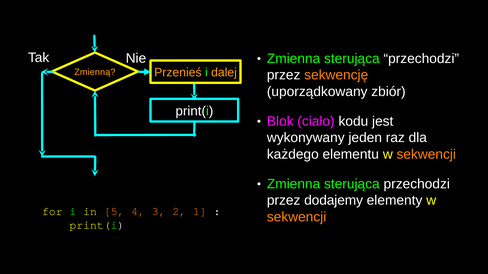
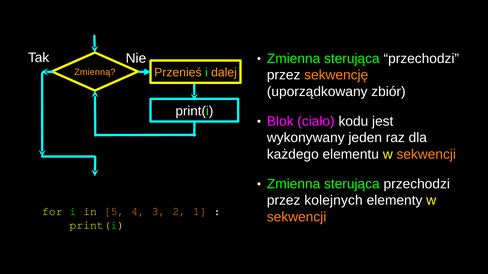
dodajemy: dodajemy -> kolejnych (333, 201)
